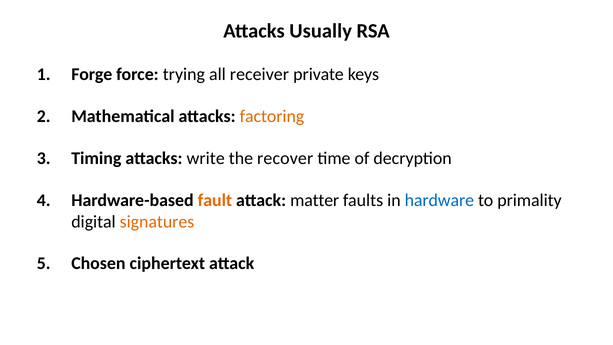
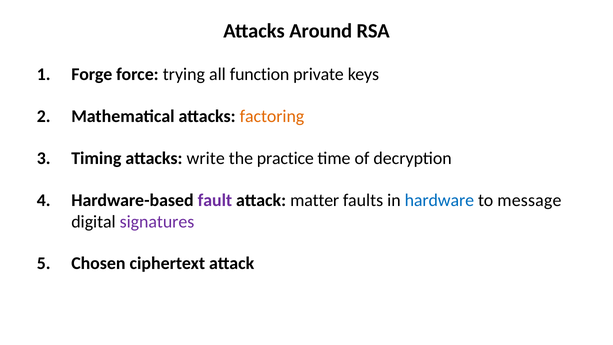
Usually: Usually -> Around (321, 31)
receiver: receiver -> function (260, 74)
recover: recover -> practice (285, 158)
fault colour: orange -> purple (215, 200)
primality: primality -> message (529, 200)
signatures colour: orange -> purple (157, 222)
